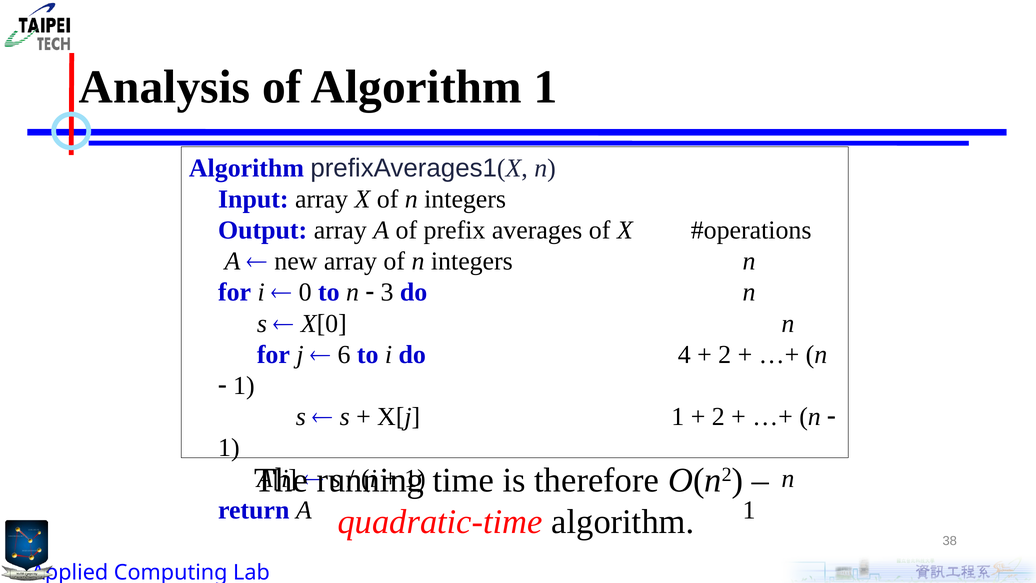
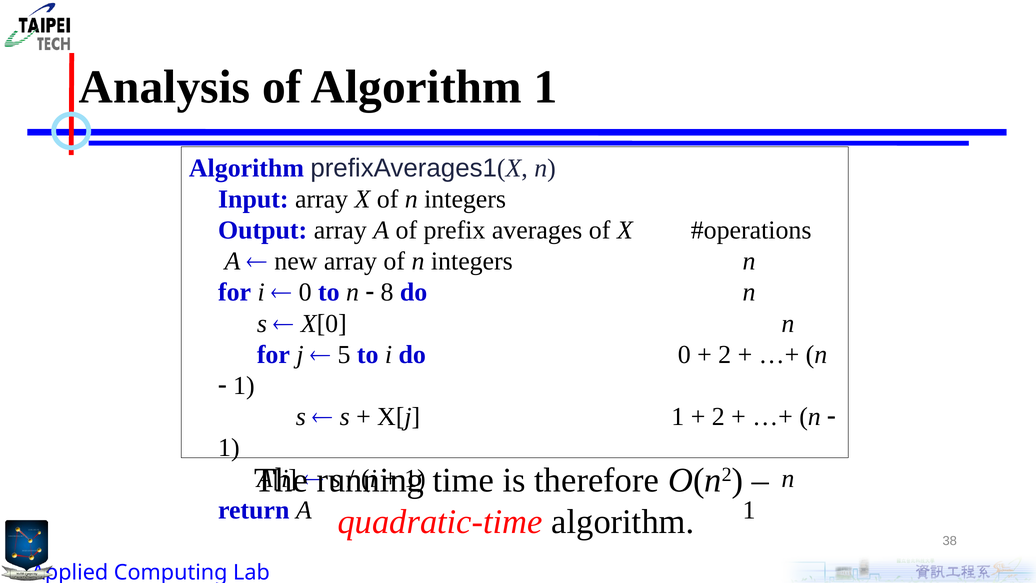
3: 3 -> 8 (387, 292)
6: 6 -> 5 (344, 354)
do 4: 4 -> 0 (684, 354)
